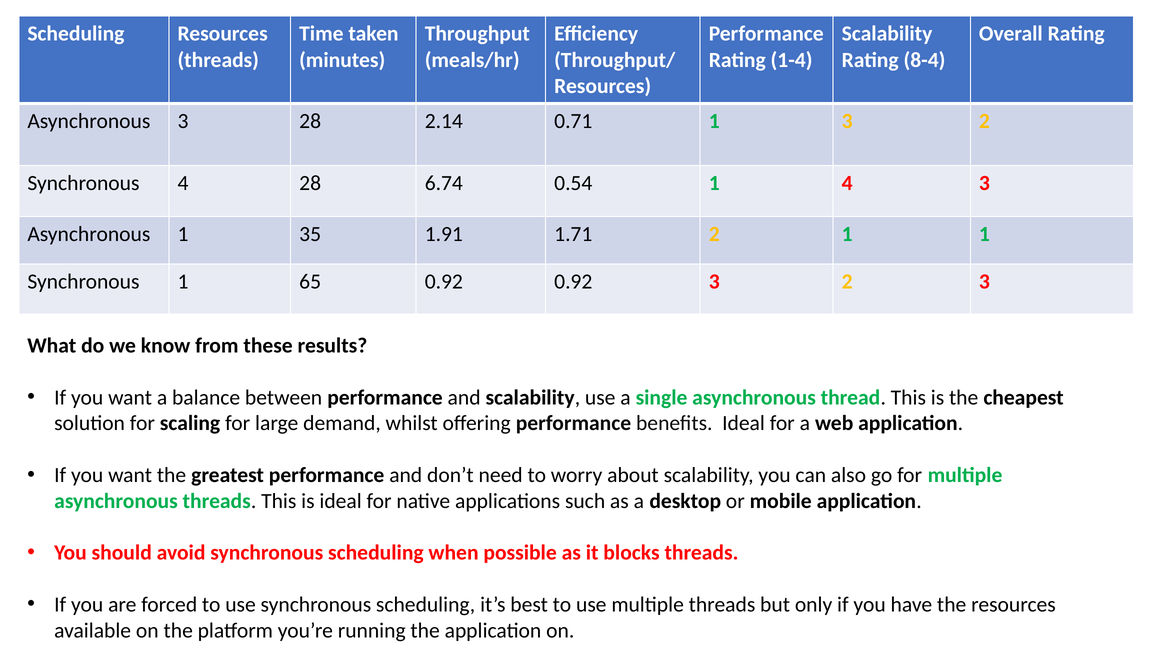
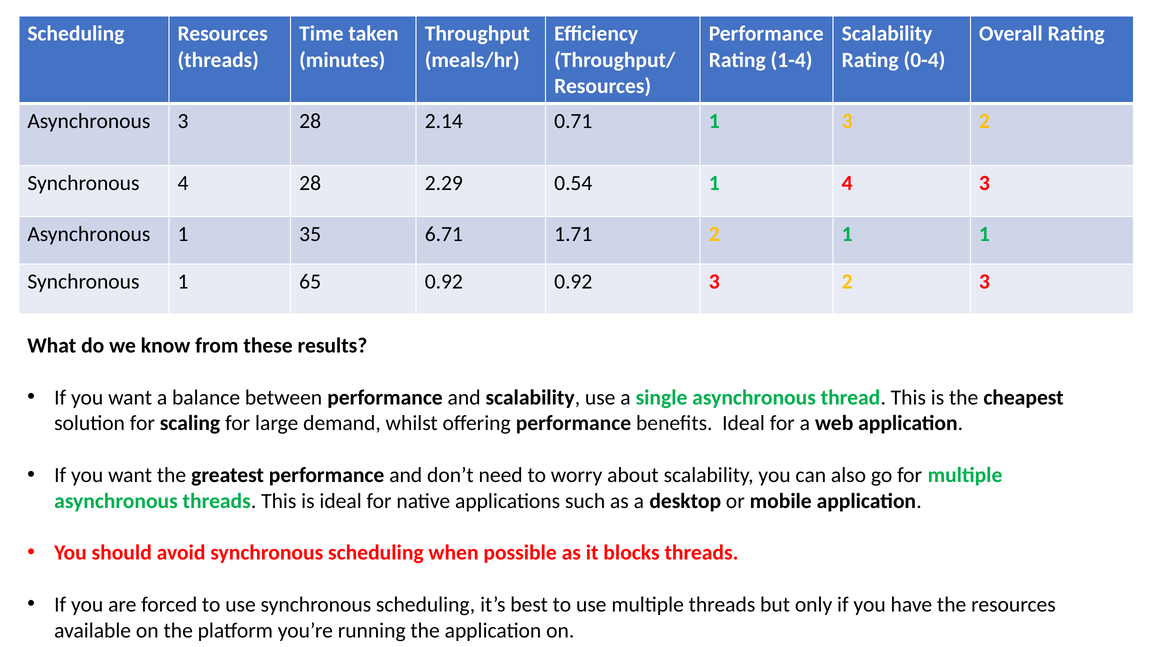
8-4: 8-4 -> 0-4 (925, 60)
6.74: 6.74 -> 2.29 (444, 183)
1.91: 1.91 -> 6.71 (444, 235)
